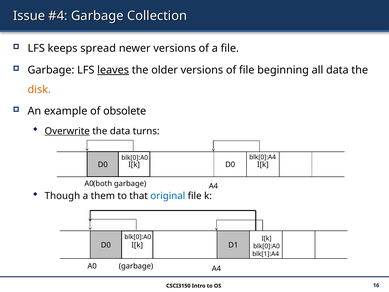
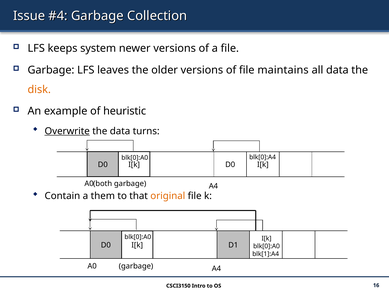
spread: spread -> system (98, 48)
leaves underline: present -> none (113, 70)
beginning: beginning -> maintains (283, 70)
obsolete: obsolete -> heuristic (125, 111)
Though: Though -> Contain (62, 196)
original colour: blue -> orange (168, 196)
